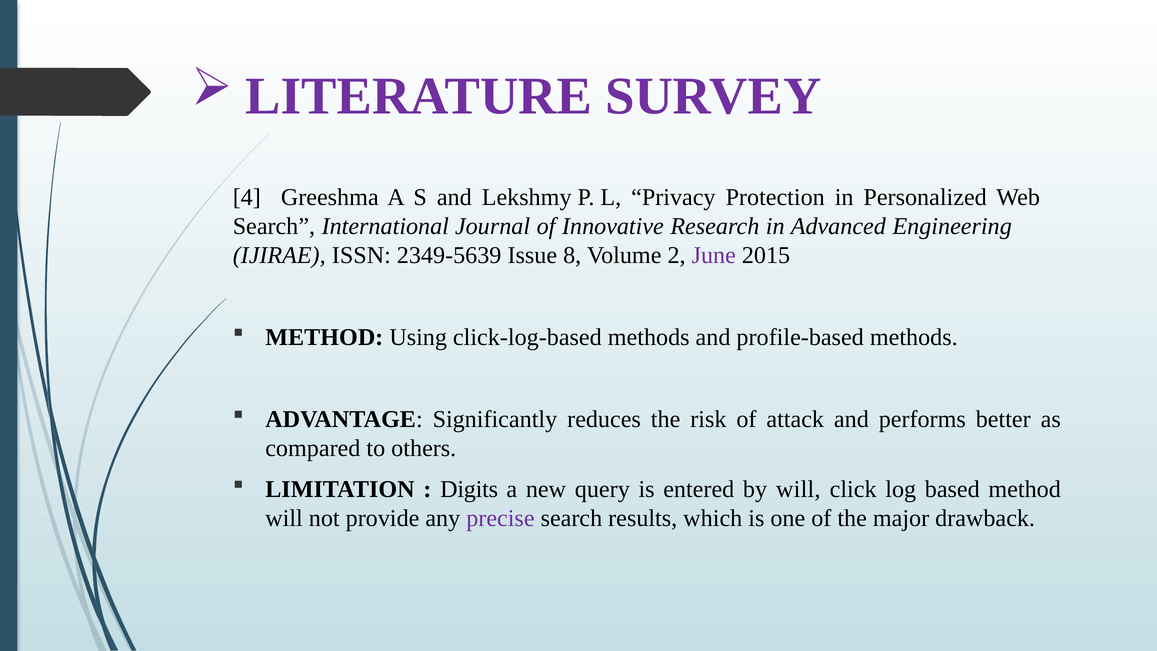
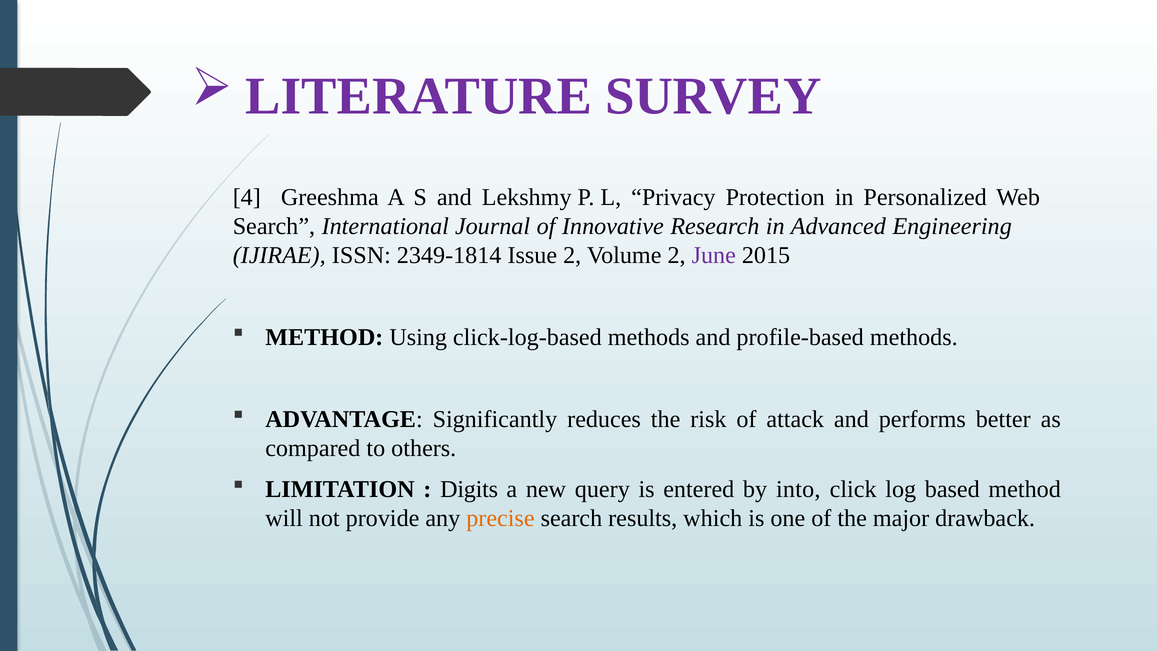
2349-5639: 2349-5639 -> 2349-1814 (449, 255)
Issue 8: 8 -> 2 (572, 255)
by will: will -> into (798, 489)
precise colour: purple -> orange (500, 518)
